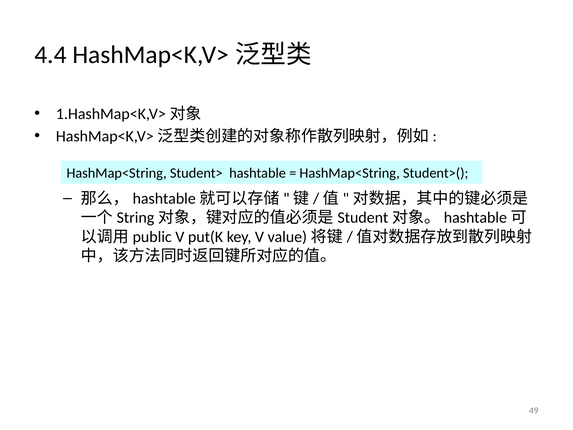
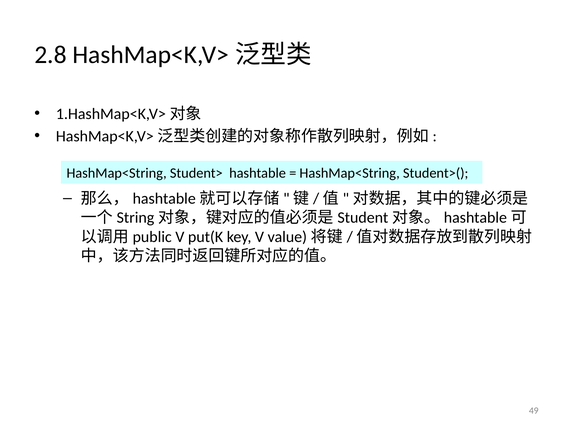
4.4: 4.4 -> 2.8 (50, 55)
